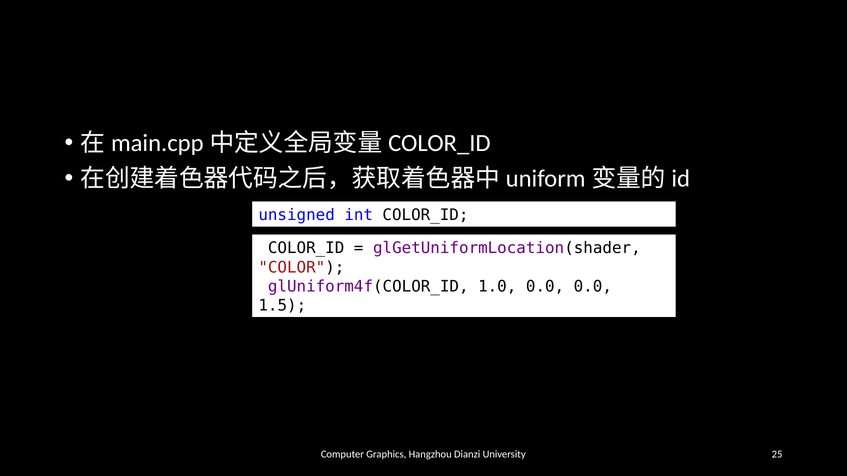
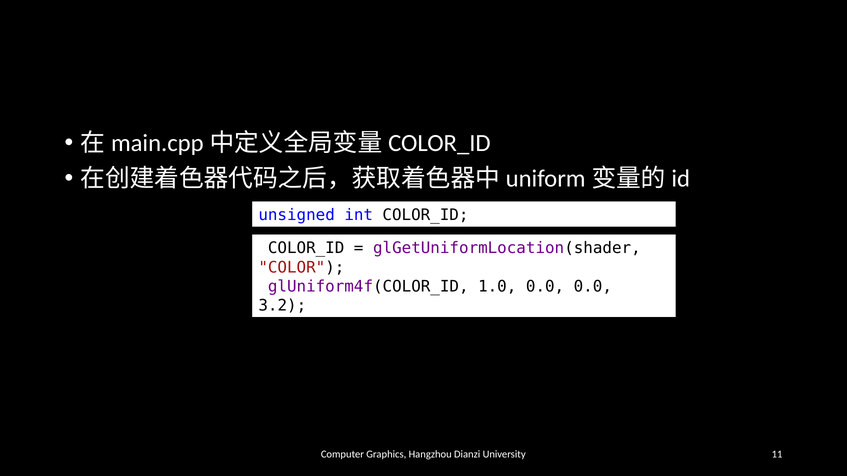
1.5: 1.5 -> 3.2 (282, 306)
25: 25 -> 11 (777, 455)
